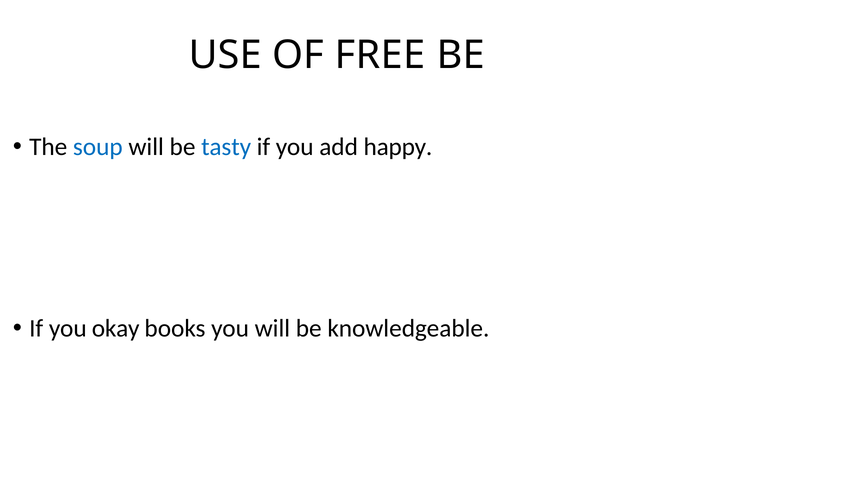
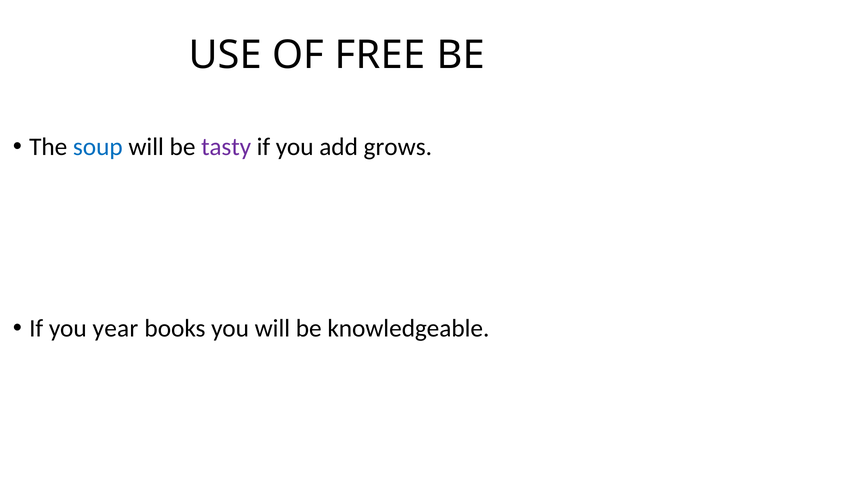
tasty colour: blue -> purple (226, 147)
happy: happy -> grows (398, 147)
okay: okay -> year (115, 329)
